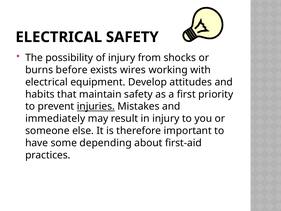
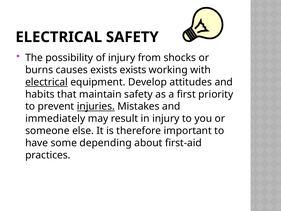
before: before -> causes (72, 70)
exists wires: wires -> exists (133, 70)
electrical underline: none -> present (47, 82)
